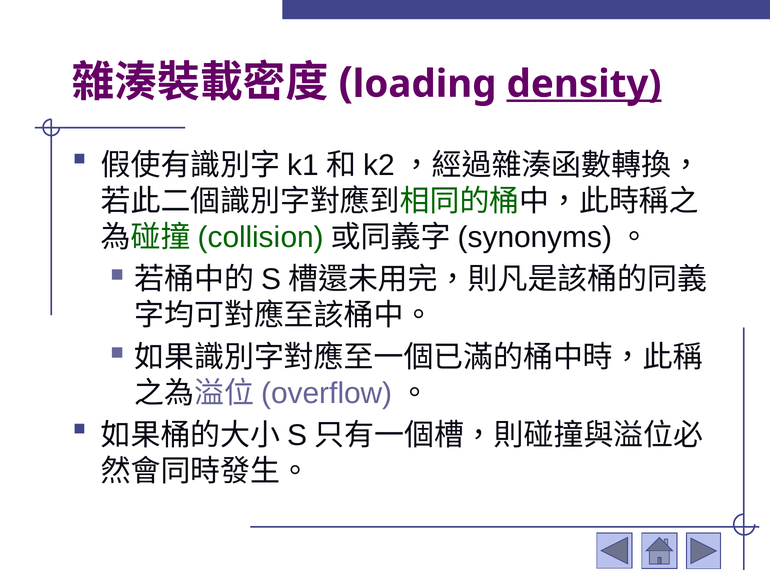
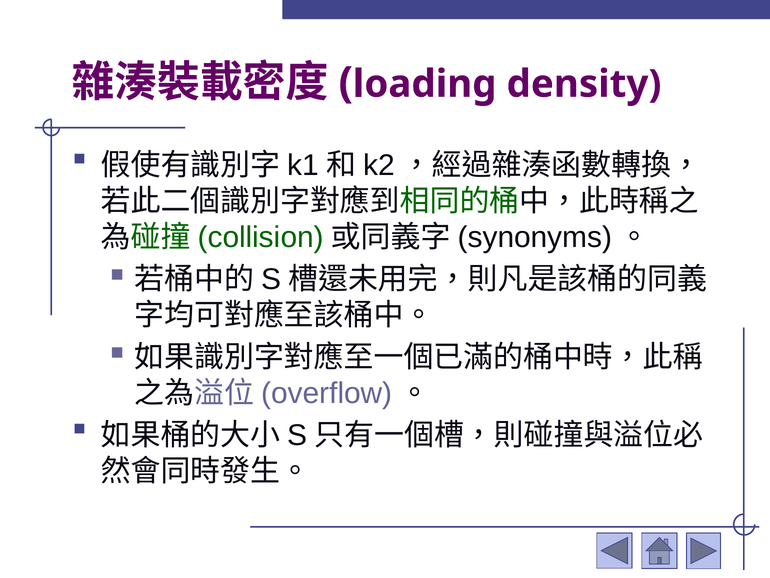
density underline: present -> none (584, 84)
